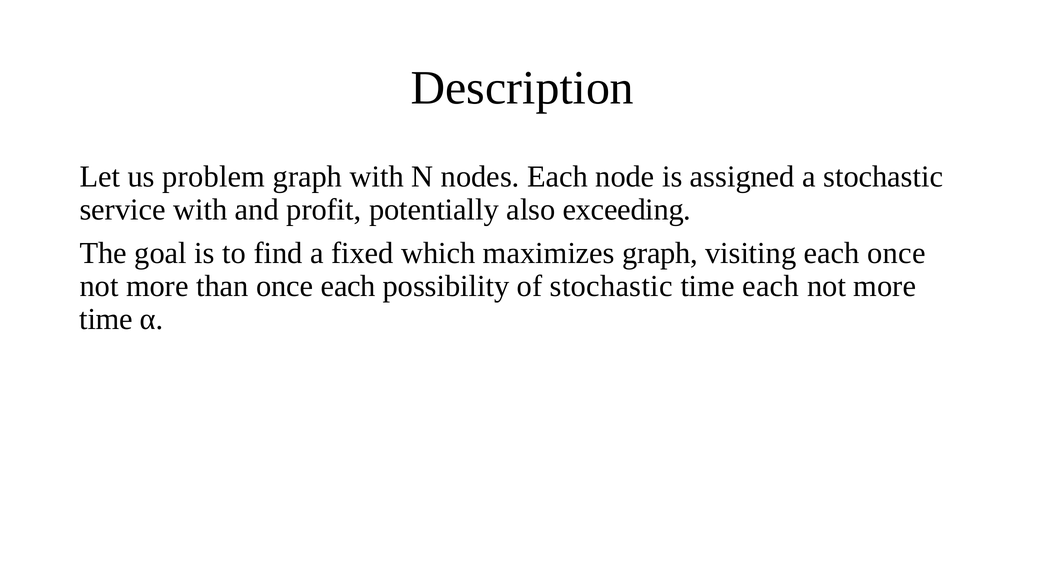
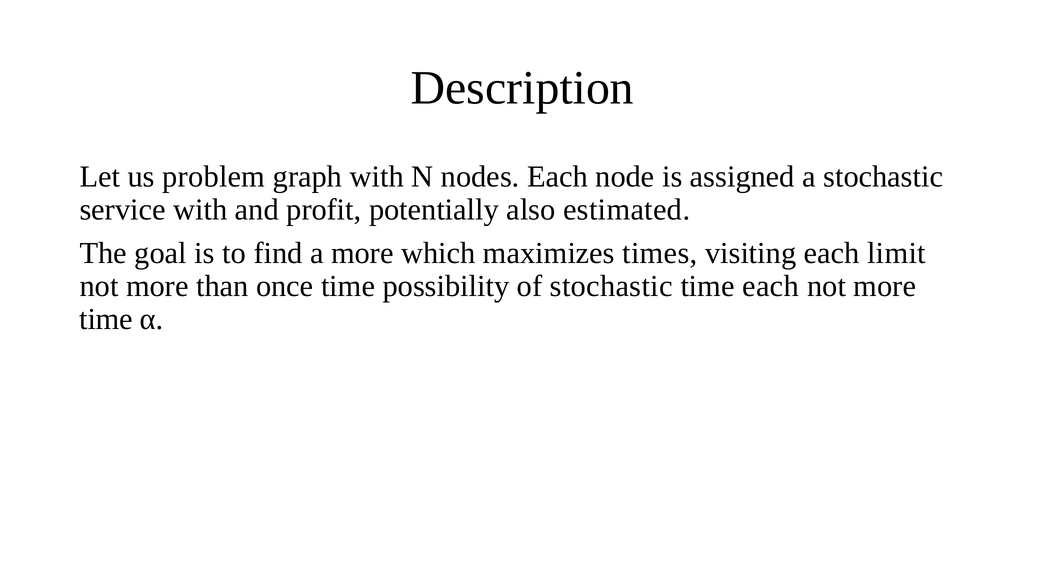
exceeding: exceeding -> estimated (627, 209)
a fixed: fixed -> more (362, 253)
maximizes graph: graph -> times (660, 253)
each once: once -> limit (896, 253)
once each: each -> time (348, 286)
